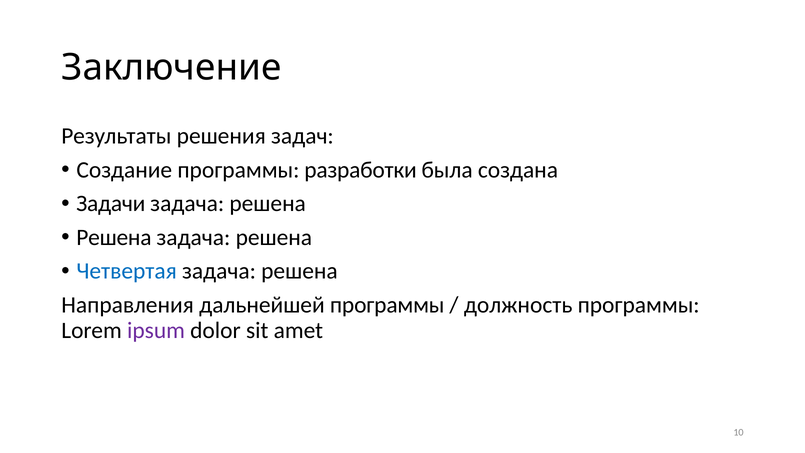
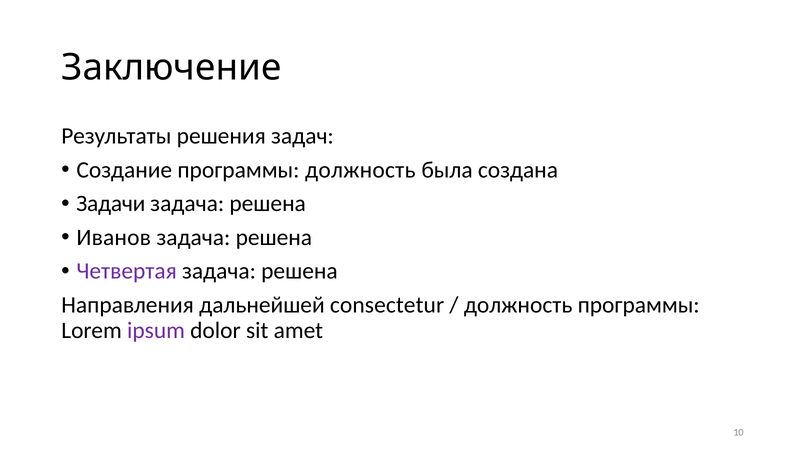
программы разработки: разработки -> должность (360, 170)
Решена: Решена -> Иванов (114, 237)
Четвертая colour: blue -> purple (127, 271)
дальнейшей программы: программы -> consectetur (387, 305)
